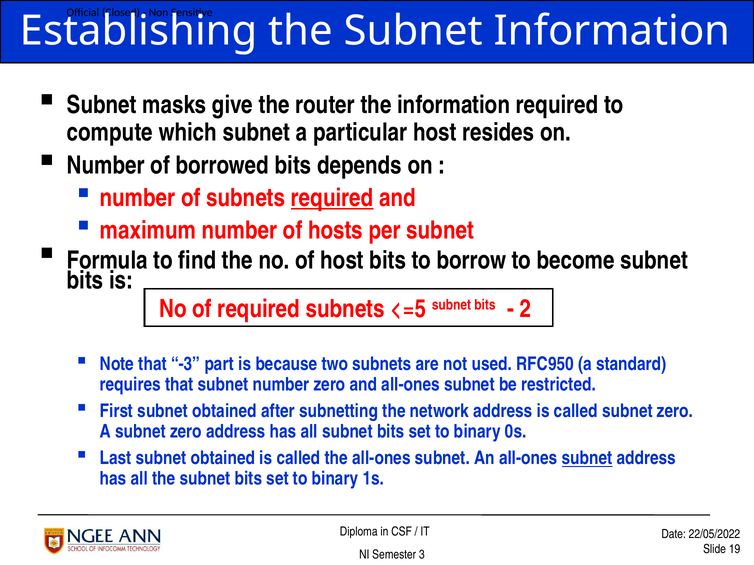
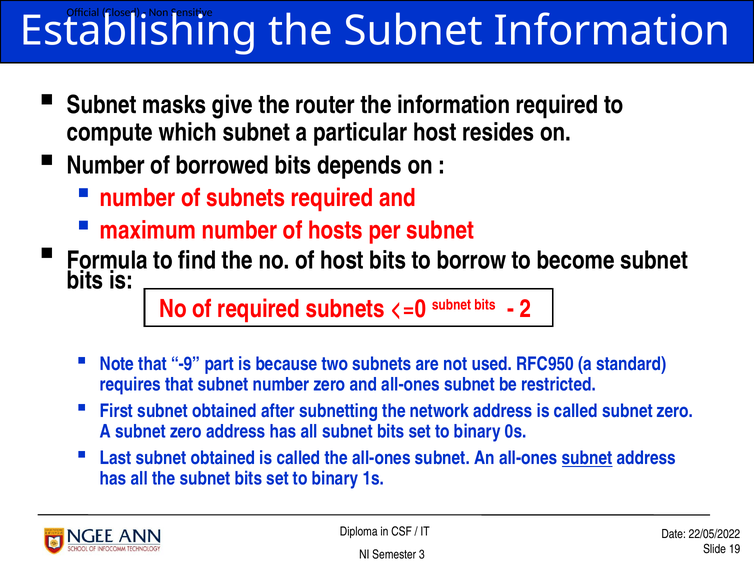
required underline: present -> none (332, 198)
<=5: <=5 -> <=0 (408, 309)
-3: -3 -> -9 (186, 365)
